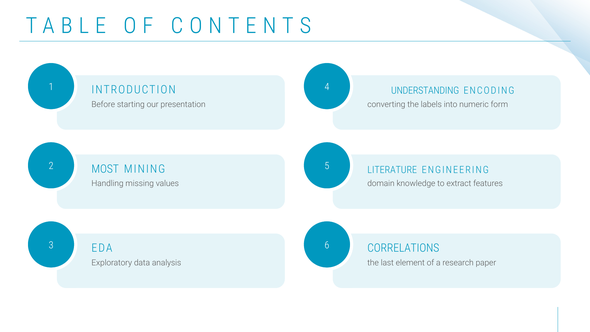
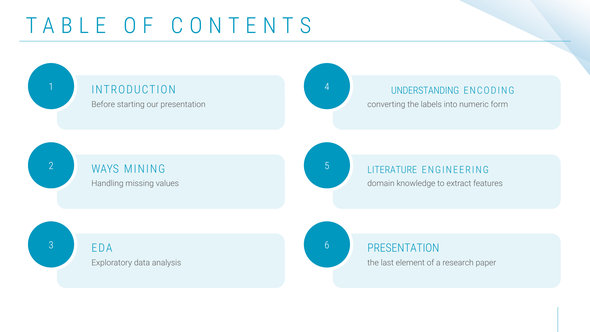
MOST: MOST -> WAYS (105, 169)
CORRELATIONS: CORRELATIONS -> PRESENTATION (403, 248)
